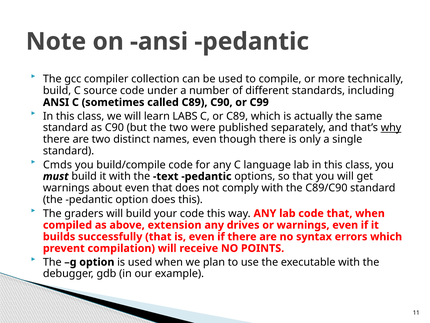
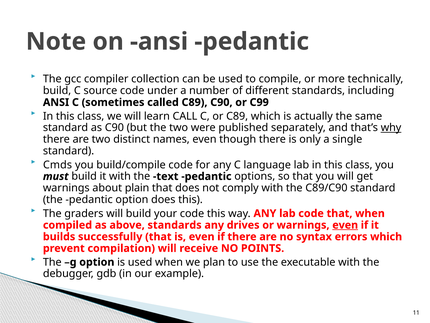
LABS: LABS -> CALL (185, 116)
about even: even -> plain (137, 188)
above extension: extension -> standards (175, 225)
even underline: none -> present (345, 225)
